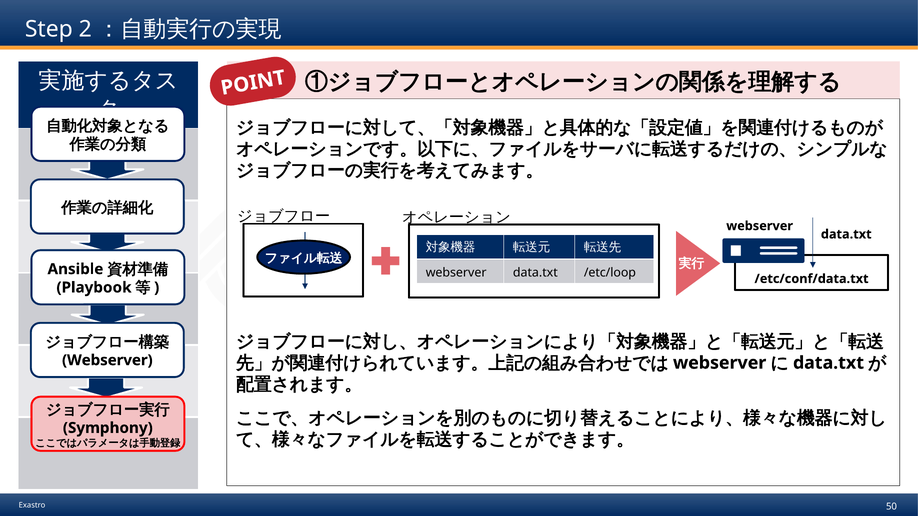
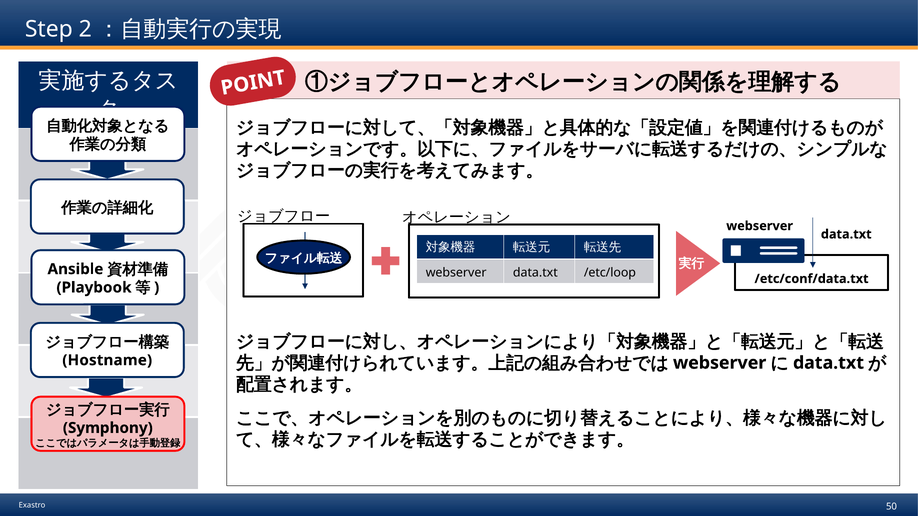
Webserver: Webserver -> Hostname (107, 360)
